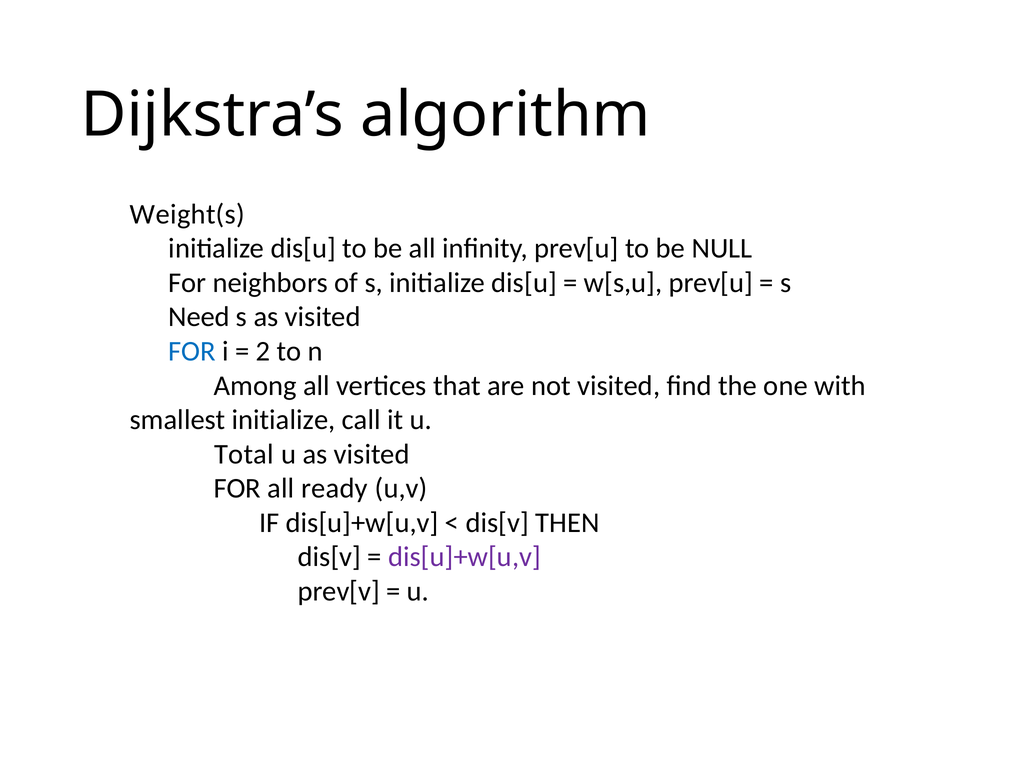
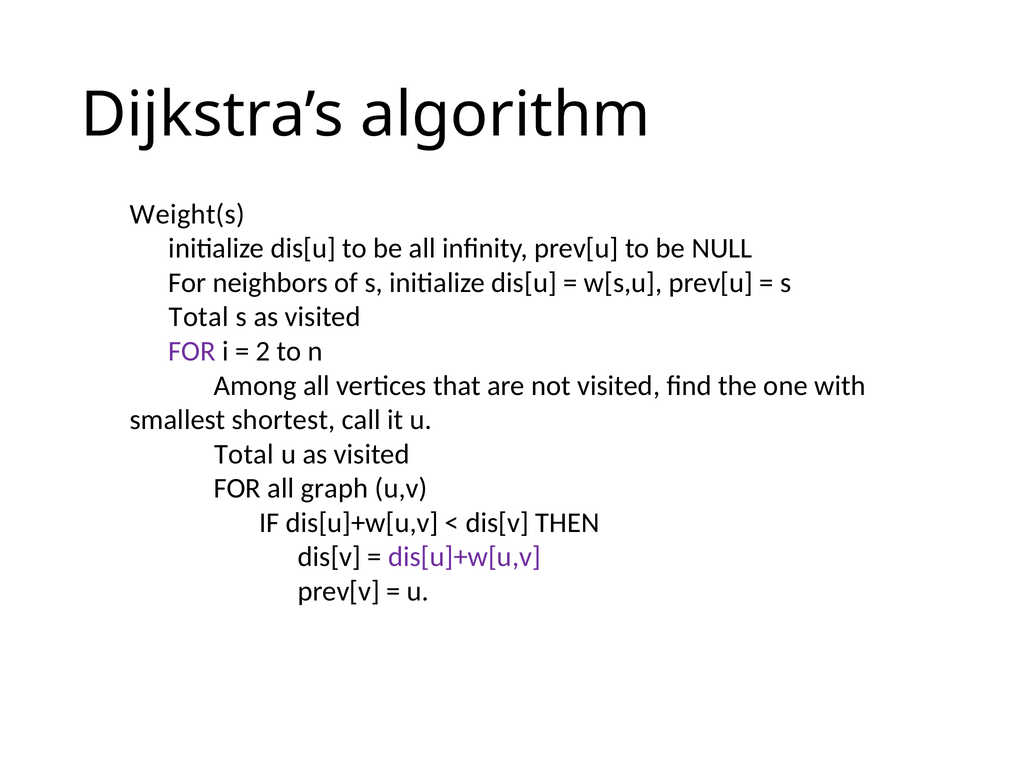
Need: Need -> Total (199, 317)
FOR colour: blue -> purple (192, 351)
smallest initialize: initialize -> shortest (283, 420)
ready: ready -> graph (335, 488)
